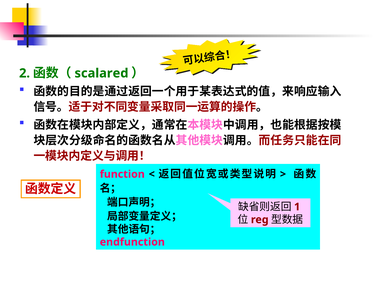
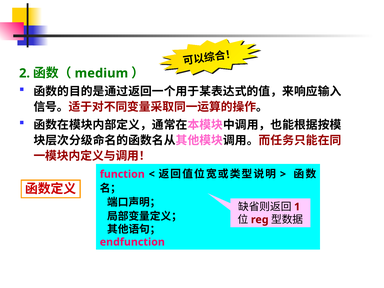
scalared: scalared -> medium (101, 73)
